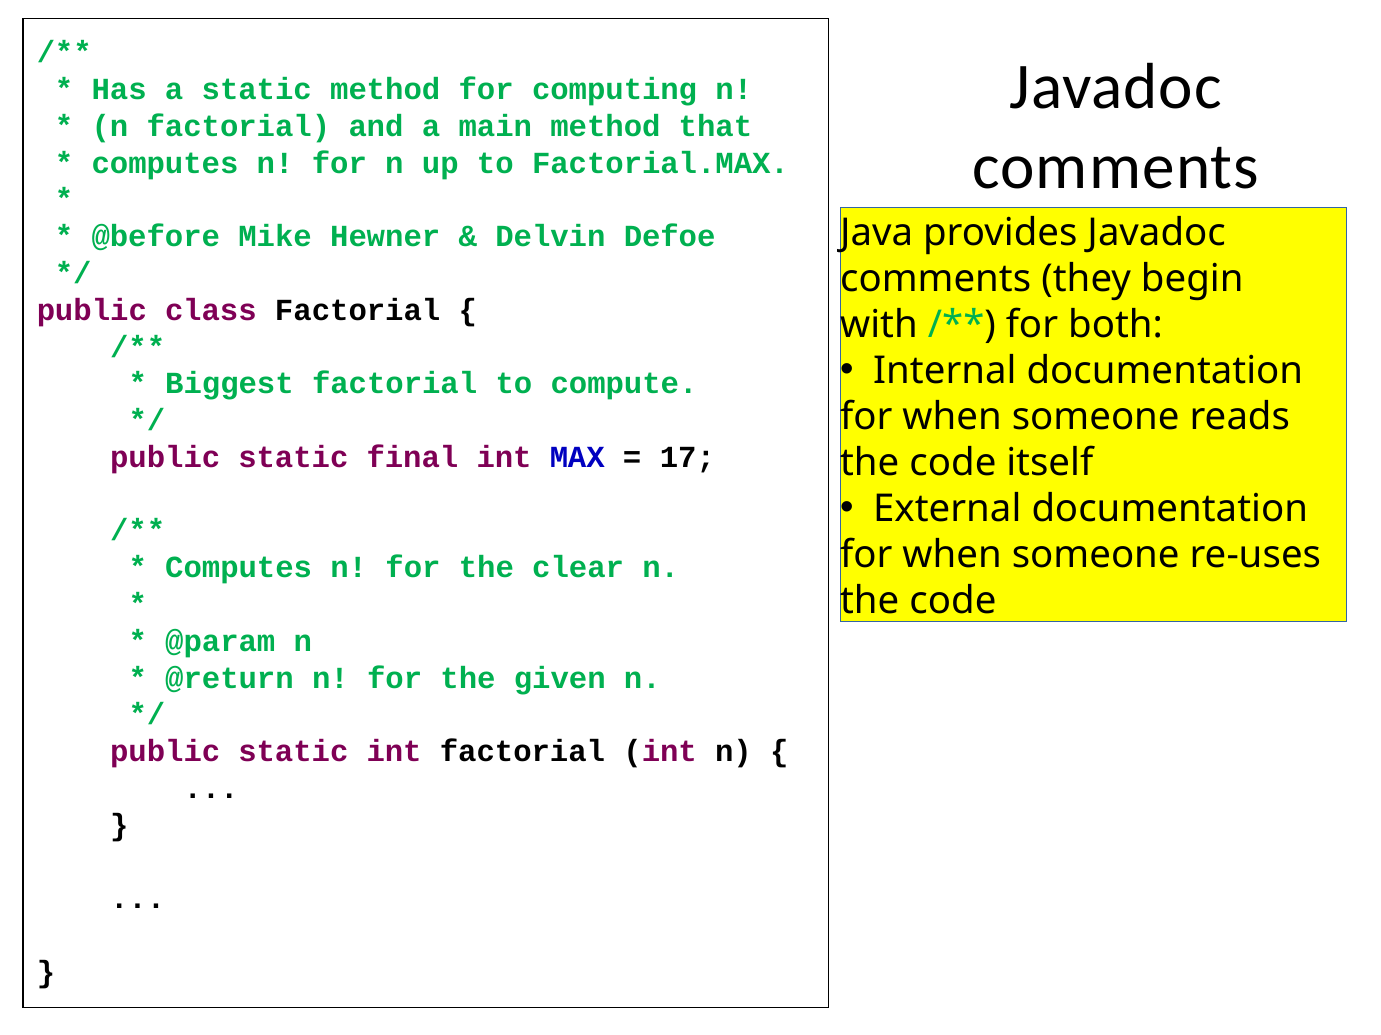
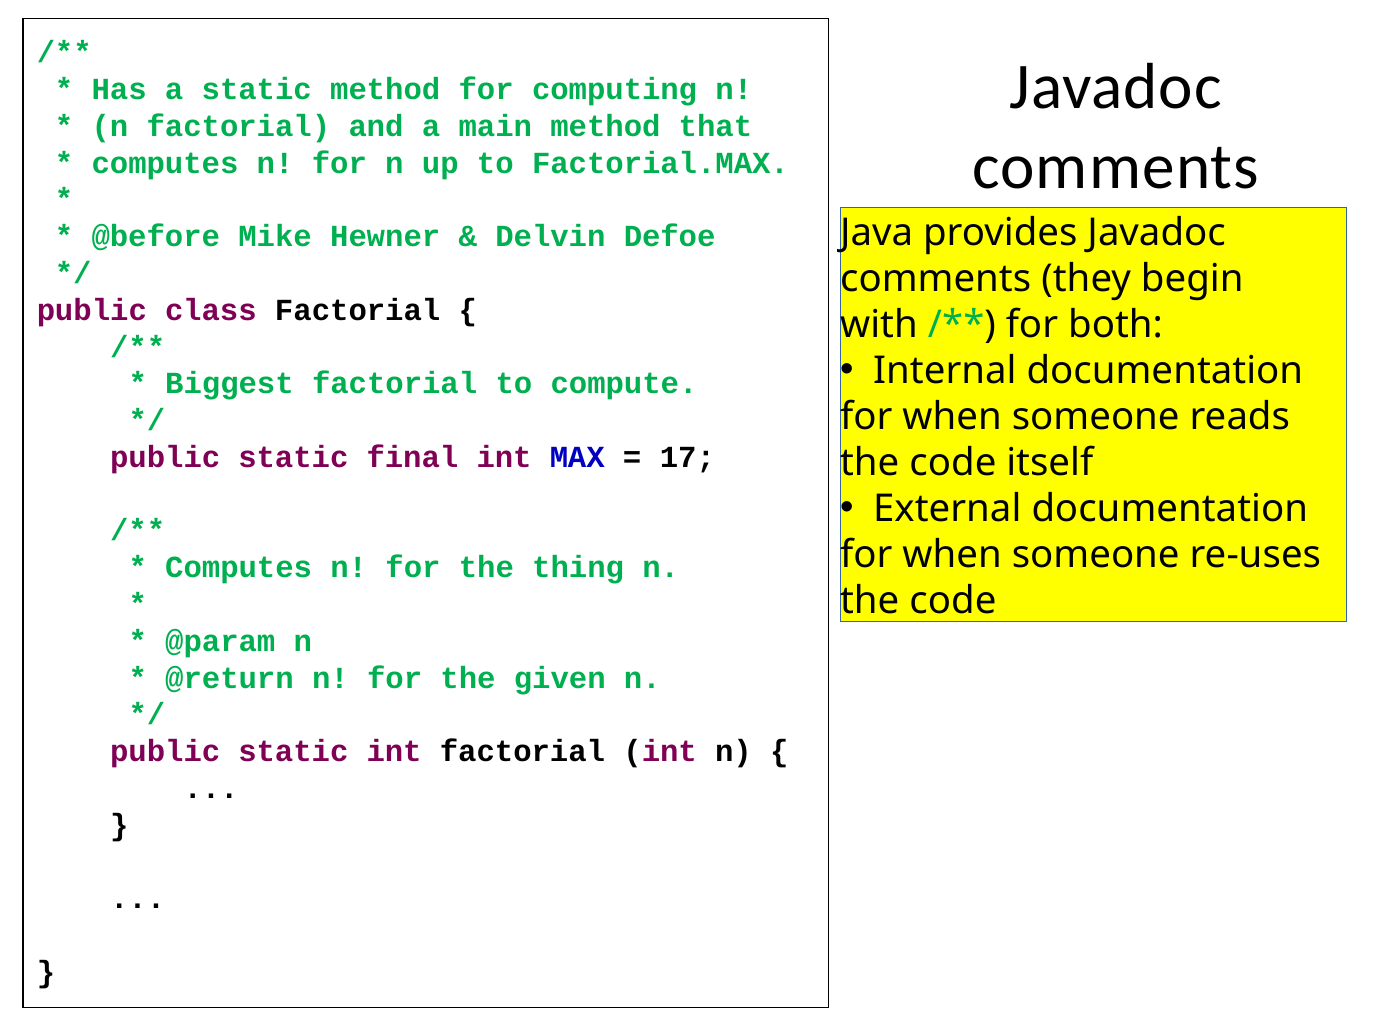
clear: clear -> thing (578, 568)
